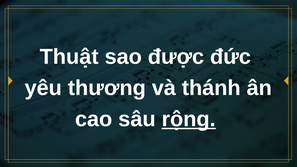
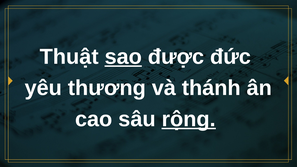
sao underline: none -> present (123, 57)
